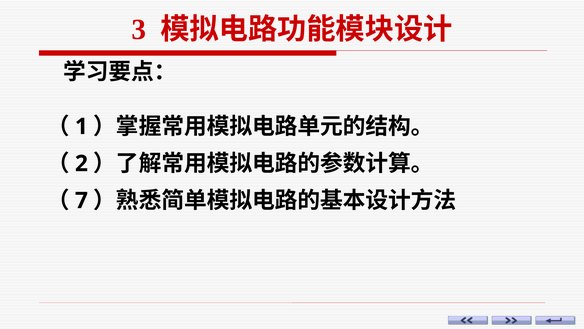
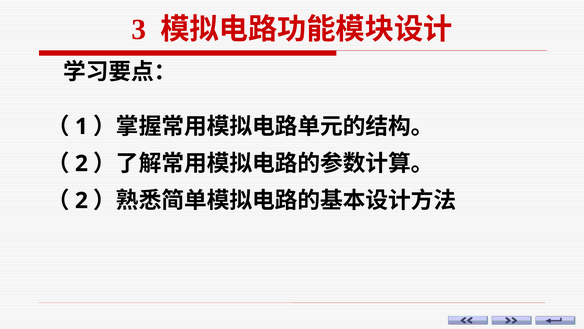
7: 7 -> 2 (81, 200)
